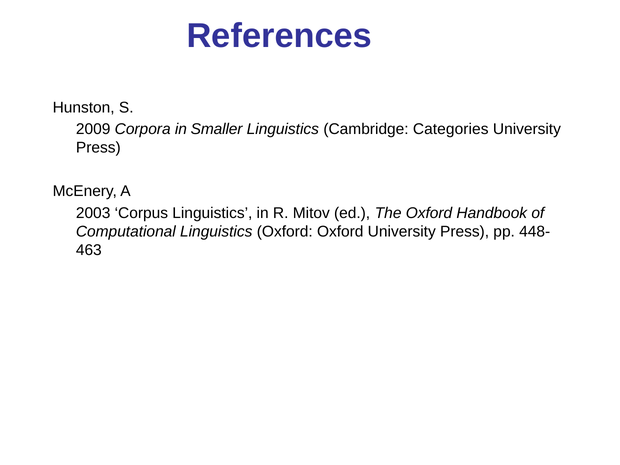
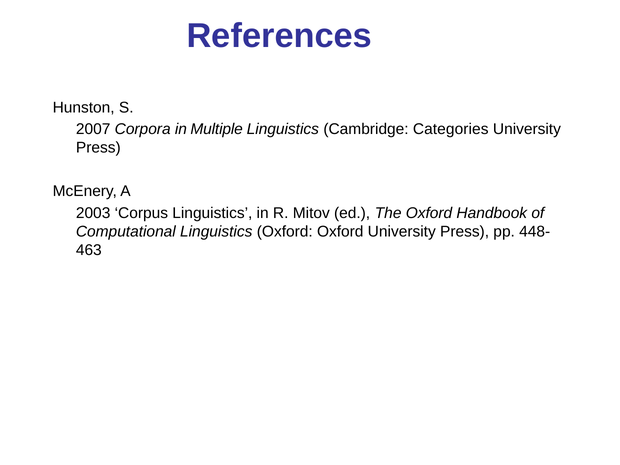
2009: 2009 -> 2007 (93, 129)
Smaller: Smaller -> Multiple (217, 129)
